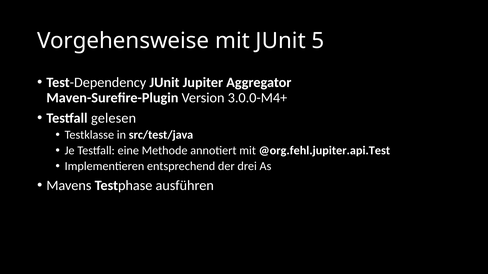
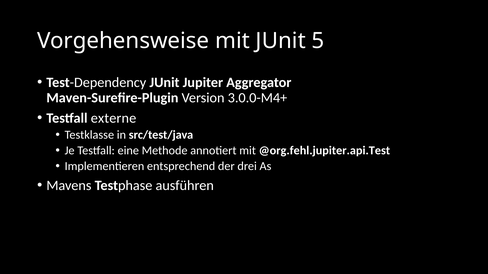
gelesen: gelesen -> externe (114, 118)
